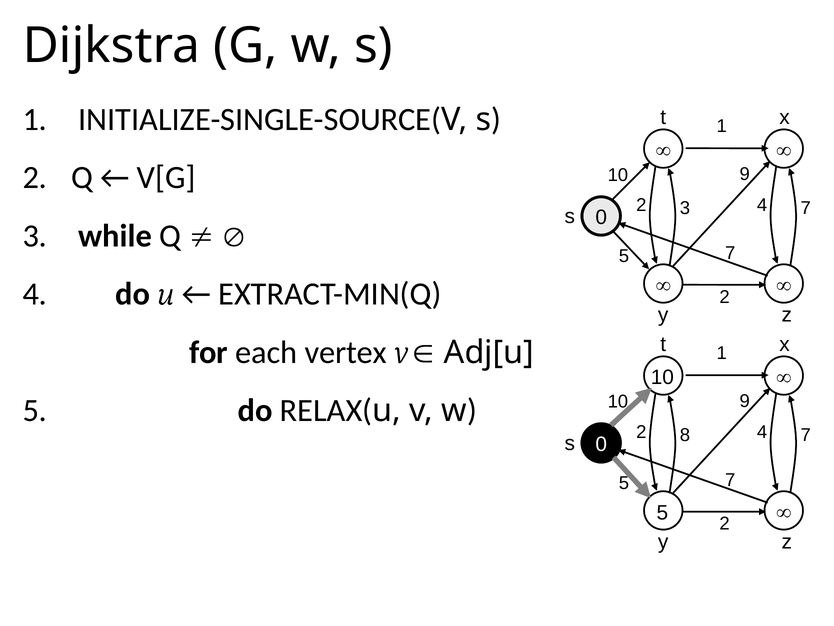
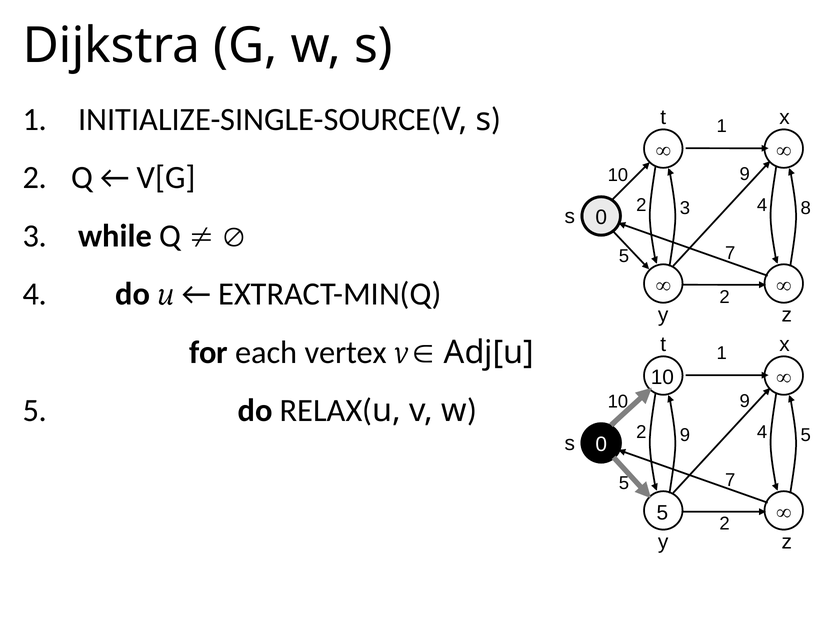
7: 7 -> 8 (806, 208)
8: 8 -> 9 (685, 435)
7: 7 -> 5 (806, 435)
